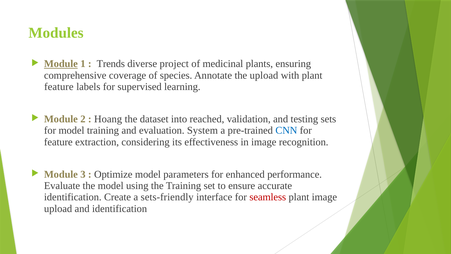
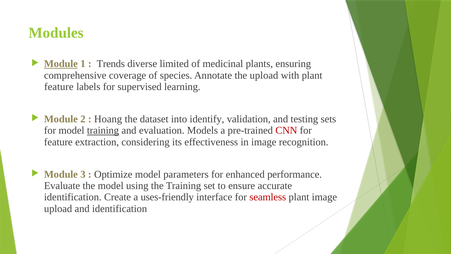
project: project -> limited (174, 64)
reached: reached -> identify (207, 119)
training underline: none -> present (103, 130)
System: System -> Models (202, 130)
CNN colour: blue -> red (286, 130)
sets-friendly: sets-friendly -> uses-friendly (167, 197)
